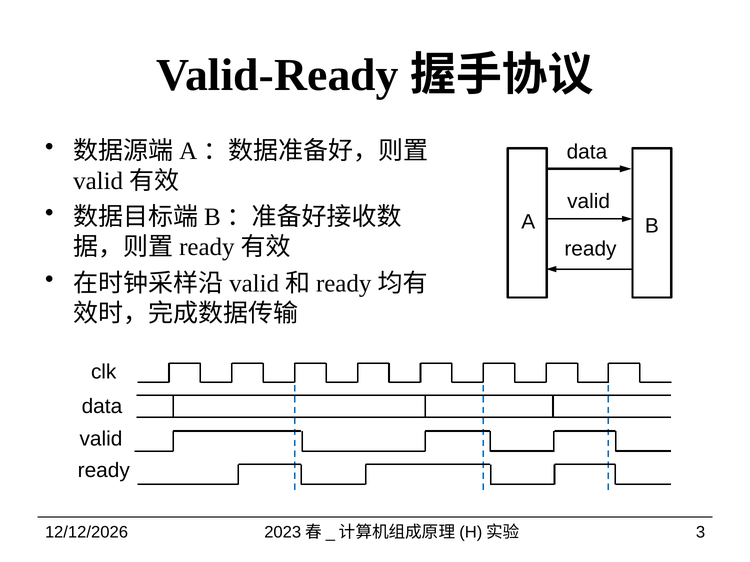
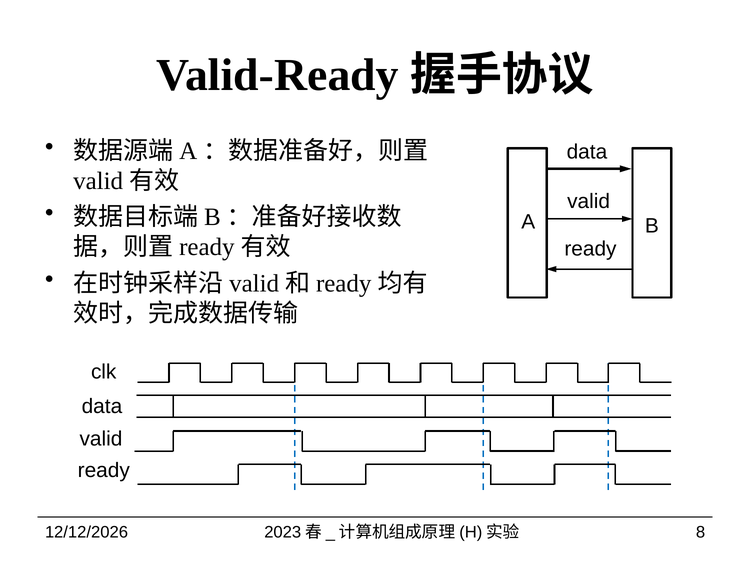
3: 3 -> 8 (701, 533)
